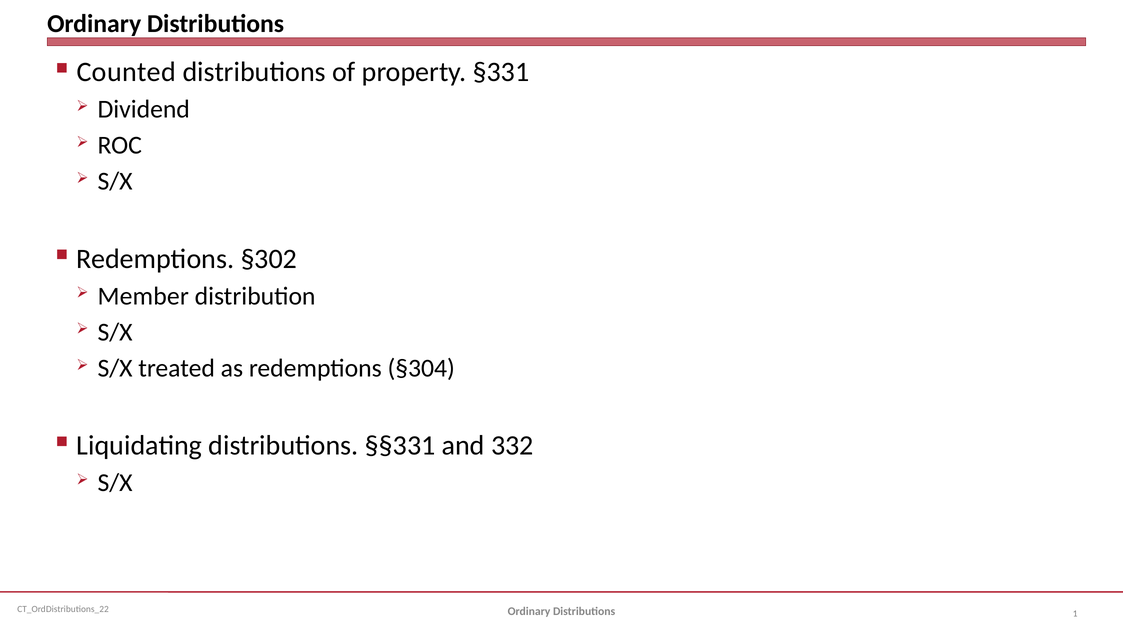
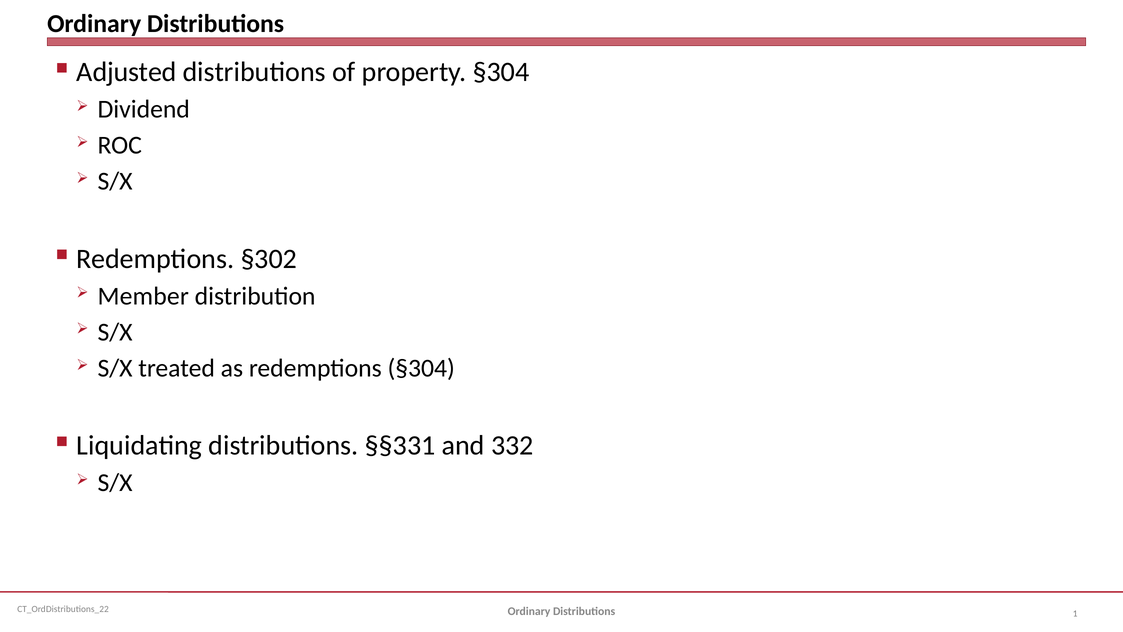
Counted: Counted -> Adjusted (126, 72)
property §331: §331 -> §304 (501, 72)
